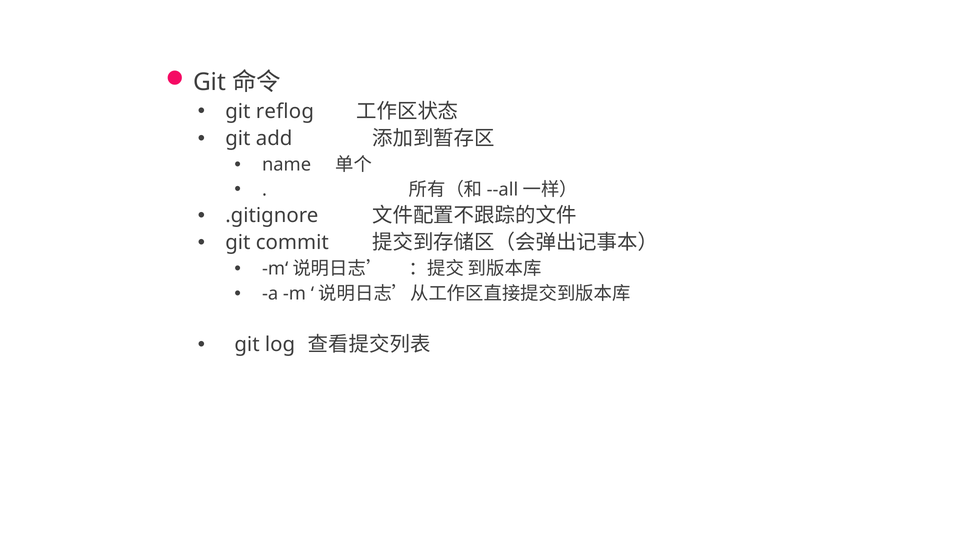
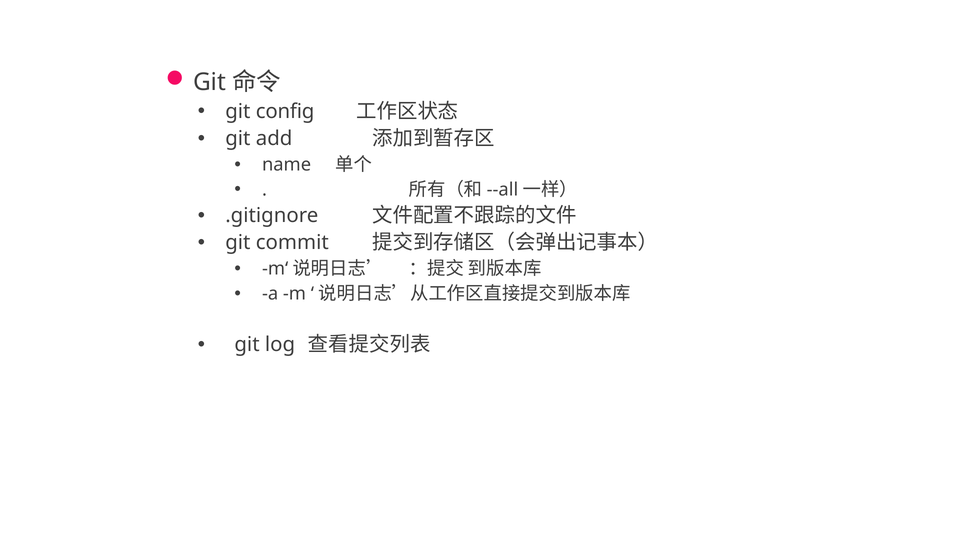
reflog: reflog -> config (285, 111)
